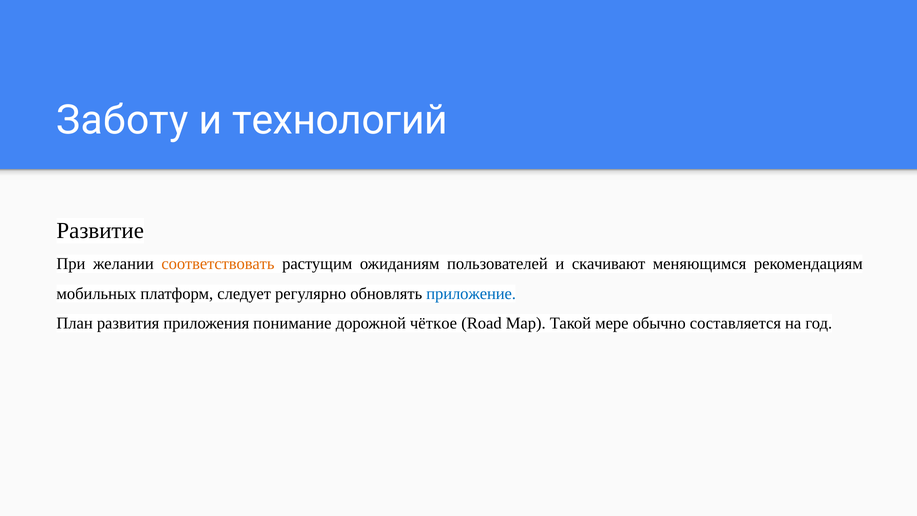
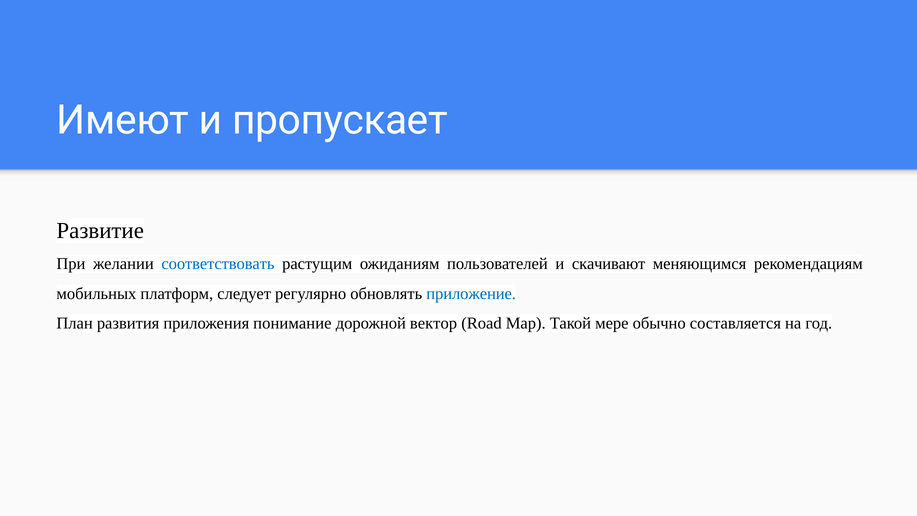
Заботу: Заботу -> Имеют (123, 120)
технологий: технологий -> пропускает (340, 120)
соответствовать colour: orange -> blue (218, 264)
чёткое: чёткое -> вектор (434, 323)
